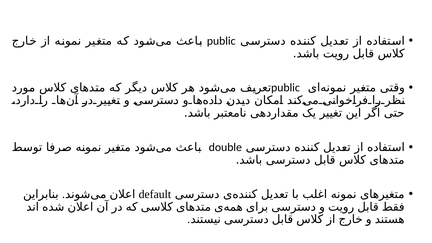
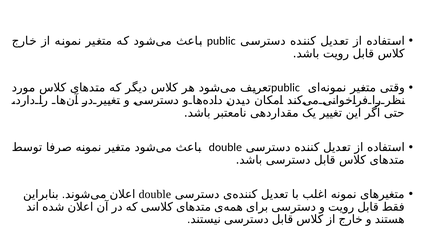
default: default -> double (155, 194)
